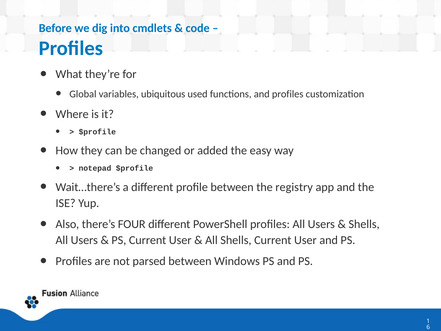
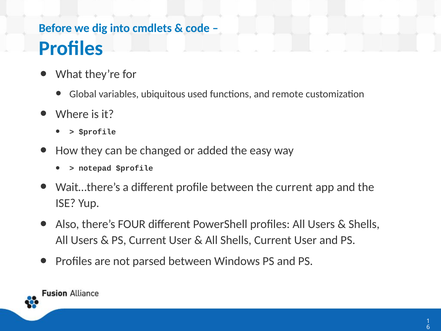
and profiles: profiles -> remote (288, 94)
the registry: registry -> current (294, 187)
